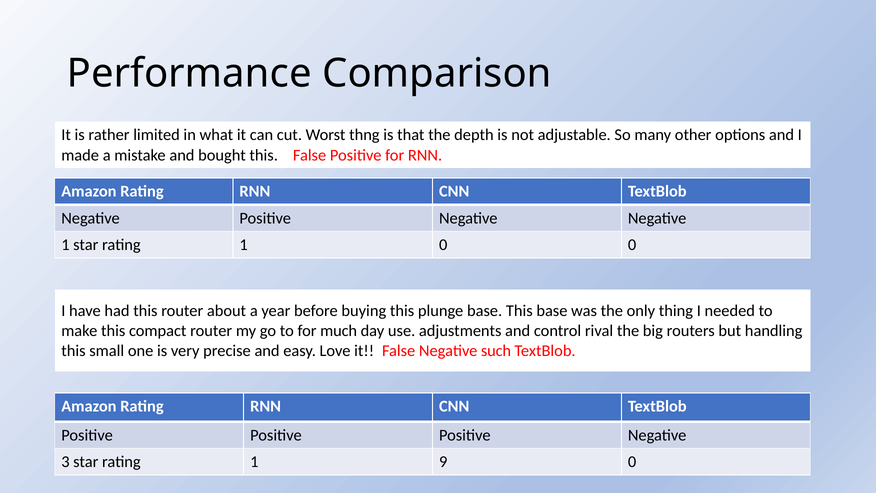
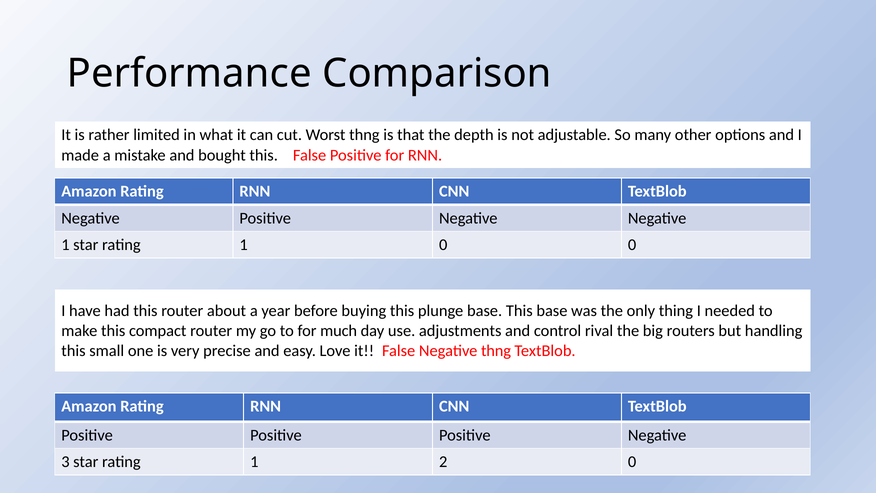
Negative such: such -> thng (496, 351)
9: 9 -> 2 (443, 462)
